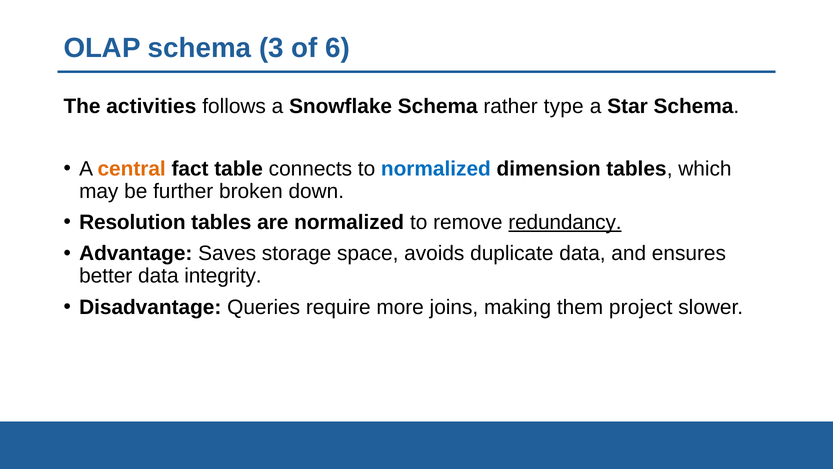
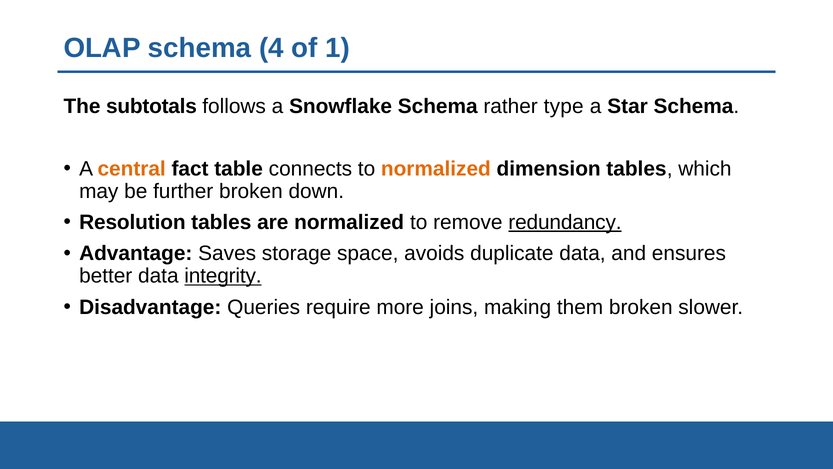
3: 3 -> 4 (271, 48)
6: 6 -> 1 (338, 48)
activities: activities -> subtotals (151, 106)
normalized colour: blue -> orange (436, 168)
integrity underline: none -> present (223, 276)
them project: project -> broken (641, 307)
